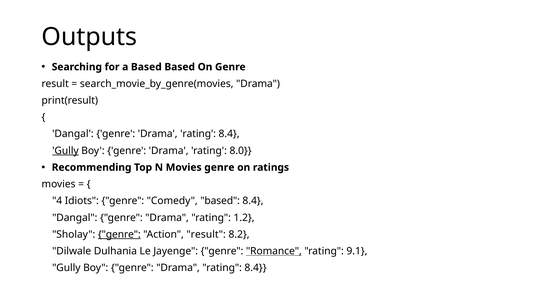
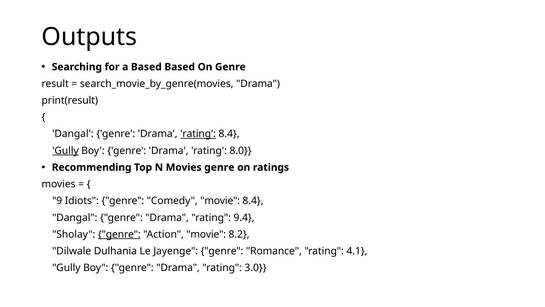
rating underline: none -> present (198, 134)
4: 4 -> 9 (57, 201)
Comedy based: based -> movie (220, 201)
1.2: 1.2 -> 9.4 (244, 217)
Action result: result -> movie (206, 234)
Romance underline: present -> none (274, 251)
9.1: 9.1 -> 4.1 (357, 251)
8.4: 8.4 -> 3.0 (256, 267)
